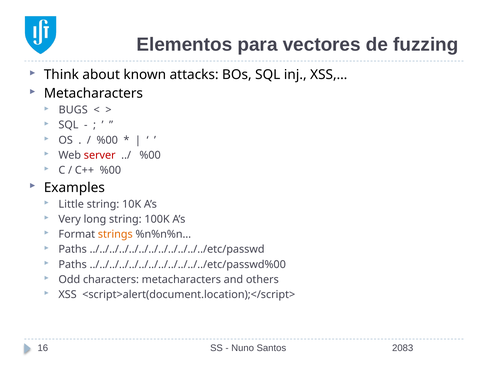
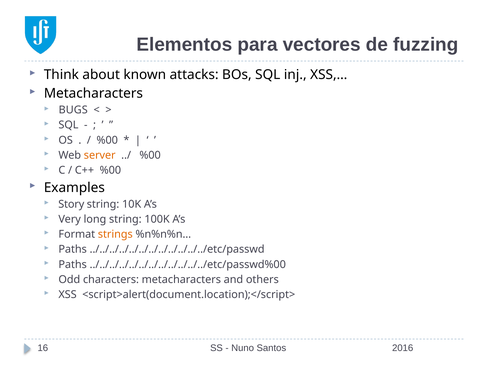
server colour: red -> orange (100, 155)
Little: Little -> Story (71, 204)
2083: 2083 -> 2016 (403, 348)
